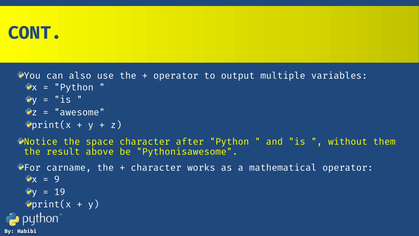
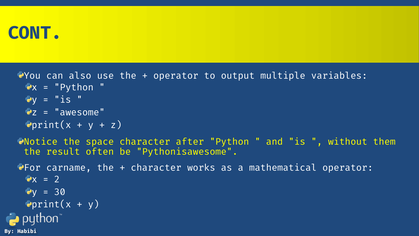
above: above -> often (100, 152)
9: 9 -> 2 (57, 179)
19: 19 -> 30 (60, 192)
